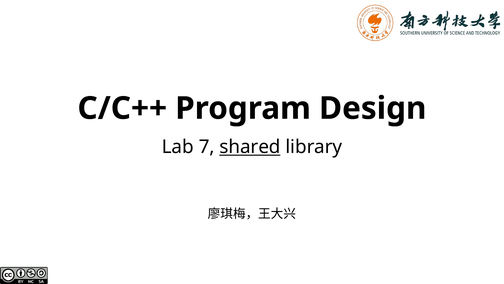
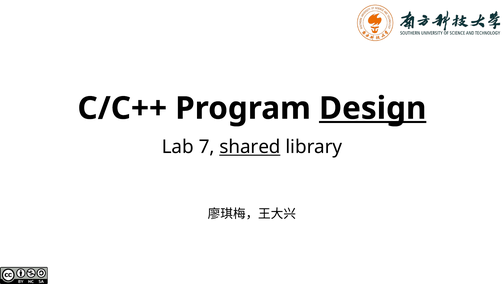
Design underline: none -> present (373, 108)
